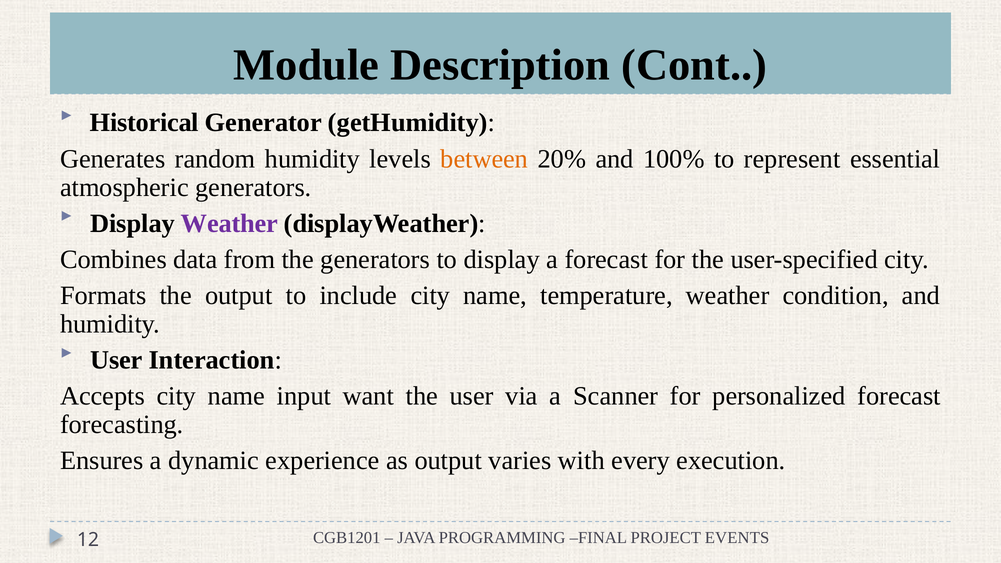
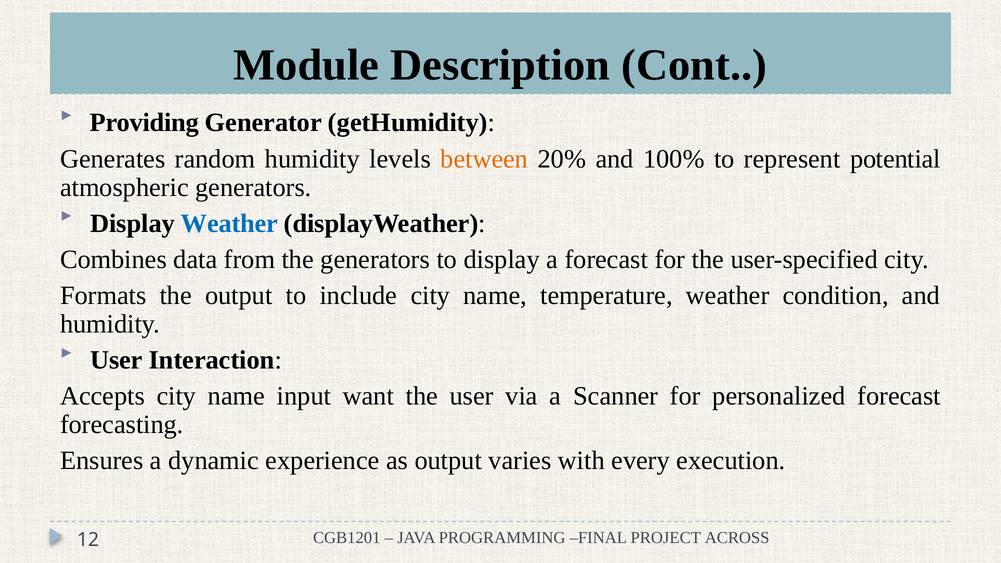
Historical: Historical -> Providing (144, 123)
essential: essential -> potential (895, 159)
Weather colour: purple -> blue (229, 223)
EVENTS: EVENTS -> ACROSS (737, 538)
